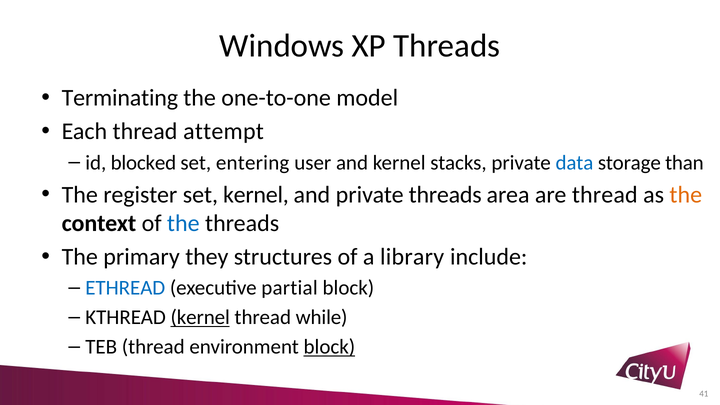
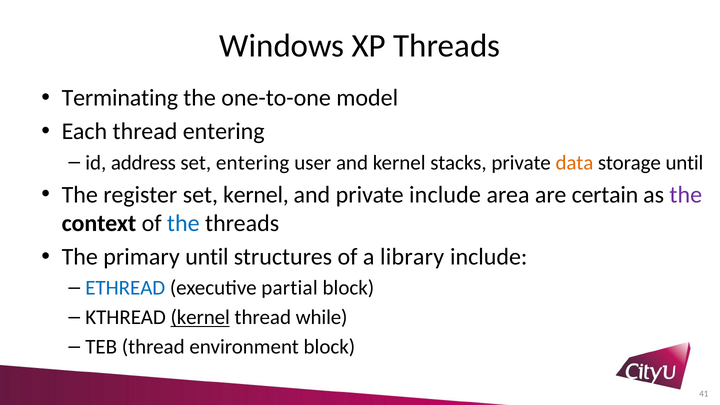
thread attempt: attempt -> entering (224, 132)
blocked: blocked -> address (143, 163)
data colour: blue -> orange (574, 163)
storage than: than -> until (684, 163)
private threads: threads -> include (445, 195)
are thread: thread -> certain (605, 195)
the colour: orange -> purple (686, 195)
primary they: they -> until (207, 257)
block underline: present -> none (329, 347)
